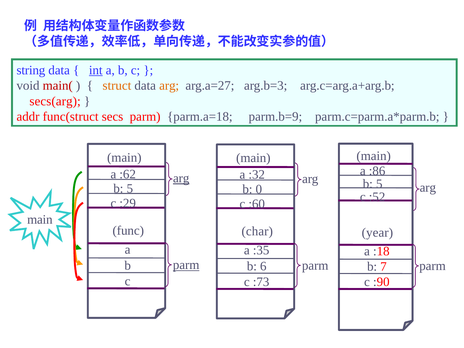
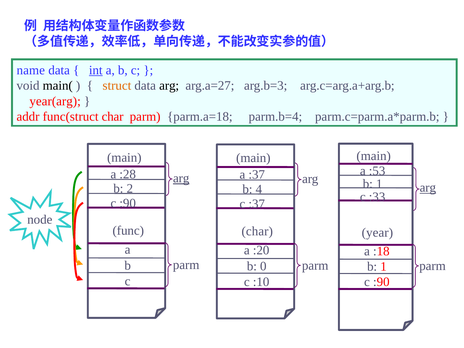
string: string -> name (31, 70)
main( colour: red -> black (58, 86)
arg colour: orange -> black (169, 86)
secs(arg: secs(arg -> year(arg (55, 101)
func(struct secs: secs -> char (113, 117)
parm.b=9: parm.b=9 -> parm.b=4 (275, 117)
:86: :86 -> :53 (377, 171)
:62: :62 -> :28 (128, 174)
a :32: :32 -> :37 (257, 175)
5: 5 -> 1 (379, 184)
arg underline: none -> present (428, 188)
5: 5 -> 2 (130, 189)
0: 0 -> 4 (259, 189)
:52: :52 -> :33 (377, 197)
:29: :29 -> :90 (128, 203)
c :60: :60 -> :37 (257, 204)
main: main -> node (40, 219)
:35: :35 -> :20 (261, 250)
parm underline: present -> none (186, 265)
6: 6 -> 0 (263, 266)
7: 7 -> 1 (384, 267)
:73: :73 -> :10 (261, 282)
